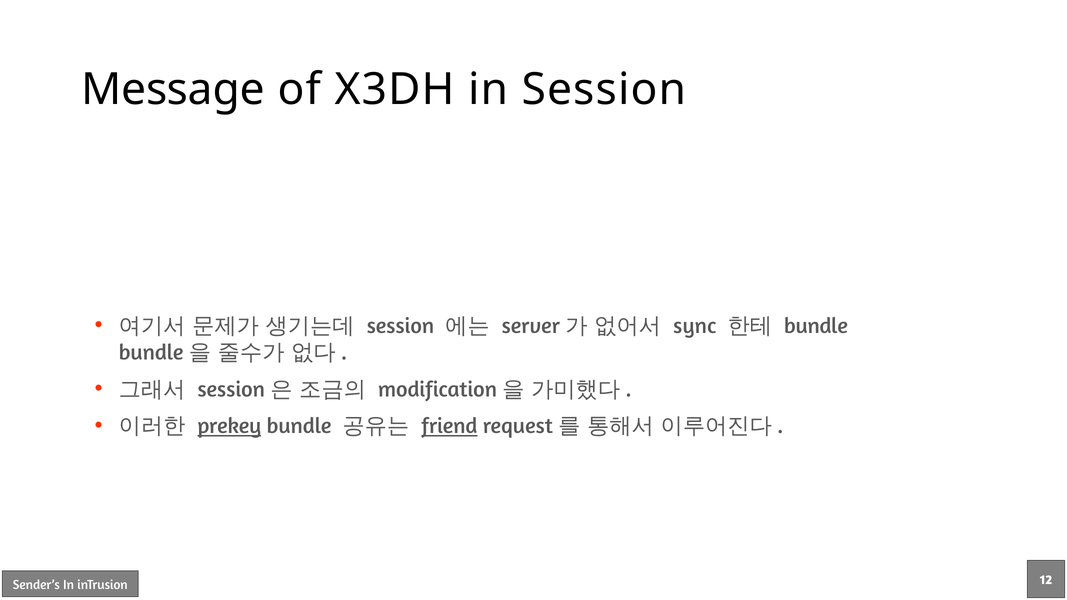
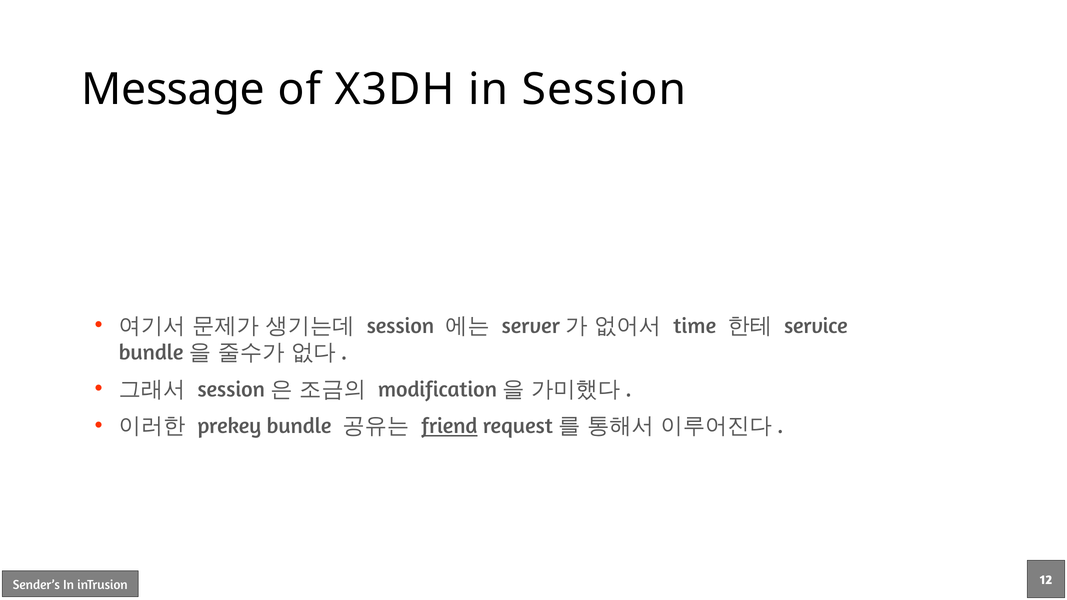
sync: sync -> time (695, 326)
bundle: bundle -> service (816, 326)
prekey underline: present -> none (229, 426)
